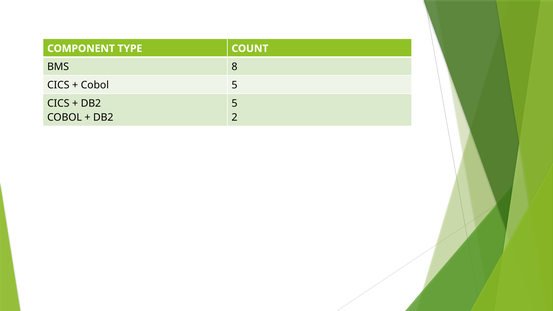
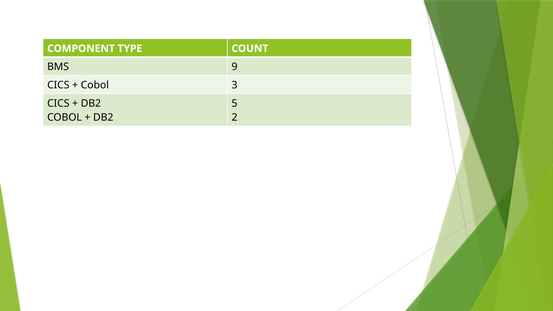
8: 8 -> 9 (234, 67)
Cobol 5: 5 -> 3 (234, 85)
